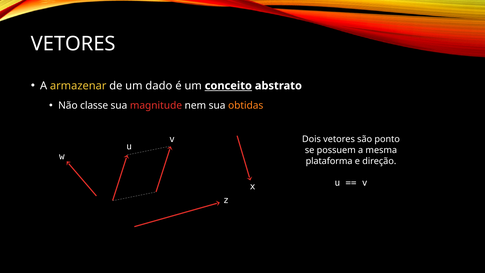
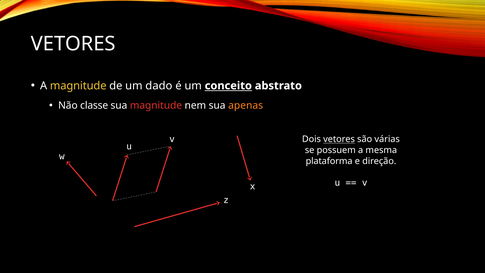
A armazenar: armazenar -> magnitude (78, 86)
obtidas: obtidas -> apenas (246, 106)
vetores underline: none -> present (339, 139)
ponto: ponto -> várias (387, 139)
